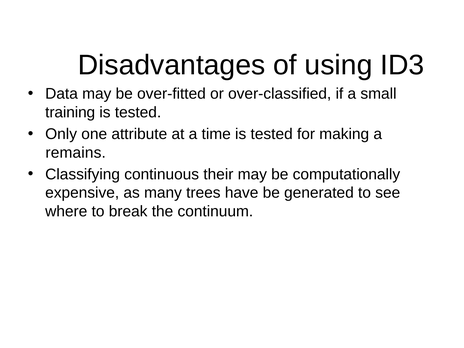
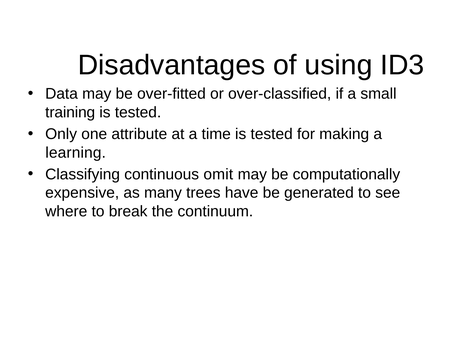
remains: remains -> learning (76, 153)
their: their -> omit (218, 174)
